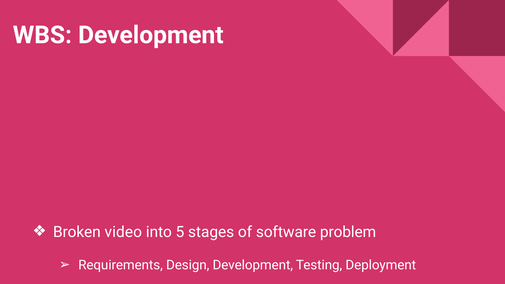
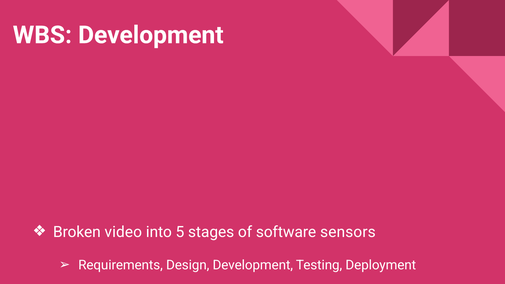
problem: problem -> sensors (348, 232)
